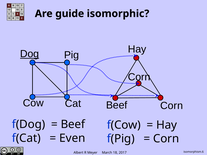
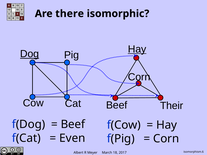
guide: guide -> there (70, 14)
Hay underline: none -> present (137, 49)
Beef Corn: Corn -> Their (172, 106)
